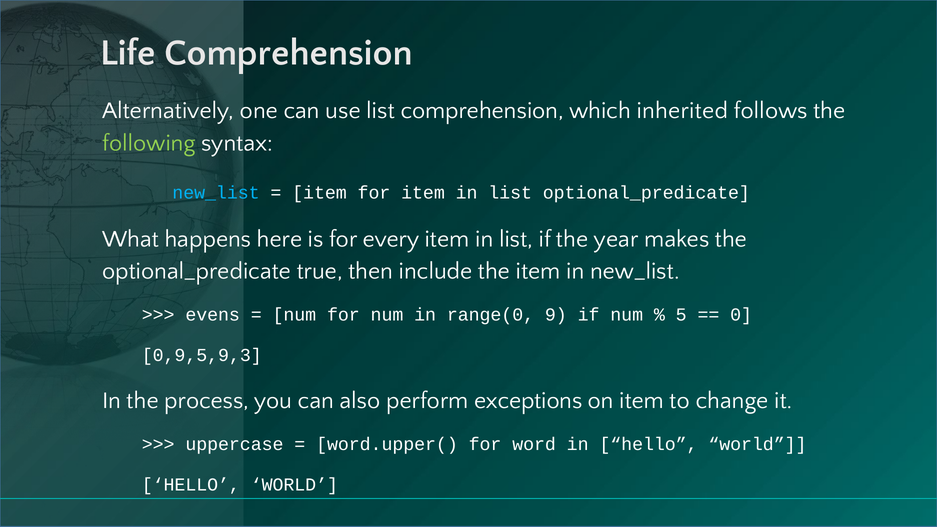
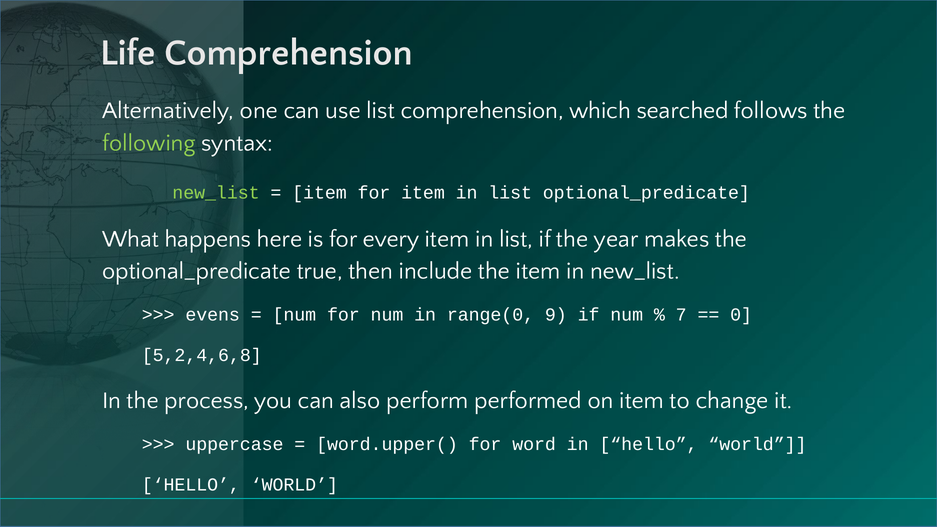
inherited: inherited -> searched (683, 111)
new_list colour: light blue -> light green (216, 193)
5: 5 -> 7 (681, 315)
0,9,5,9,3: 0,9,5,9,3 -> 5,2,4,6,8 (202, 355)
exceptions: exceptions -> performed (528, 401)
